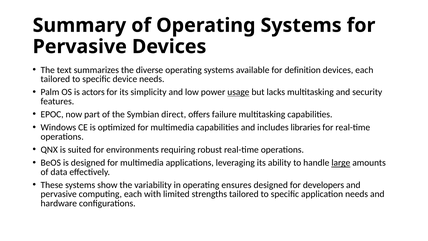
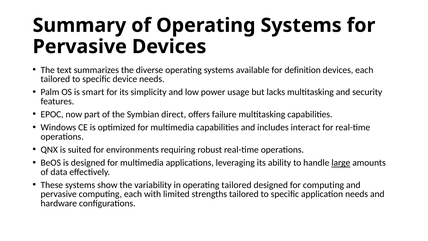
actors: actors -> smart (93, 92)
usage underline: present -> none (238, 92)
libraries: libraries -> interact (306, 127)
operating ensures: ensures -> tailored (236, 185)
for developers: developers -> computing (323, 185)
